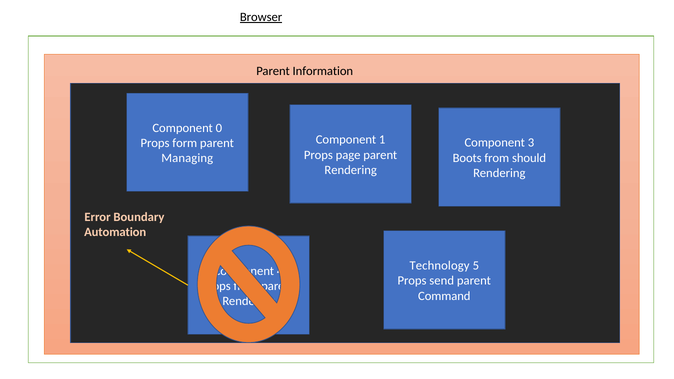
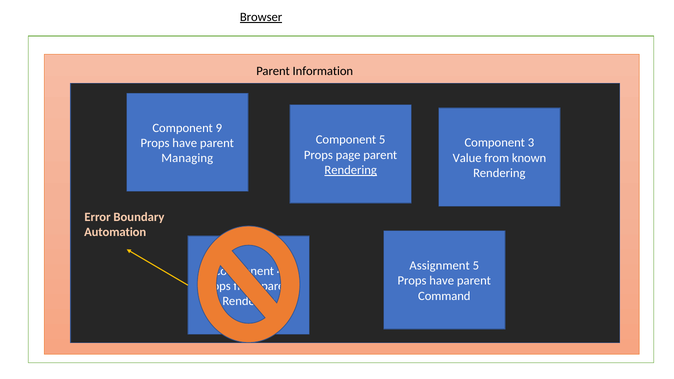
0: 0 -> 9 (219, 128)
Component 1: 1 -> 5 (382, 140)
form: form -> have (185, 143)
Boots: Boots -> Value (467, 158)
should: should -> known (529, 158)
Rendering underline: none -> present (351, 170)
Technology: Technology -> Assignment (440, 266)
send: send -> have (442, 281)
